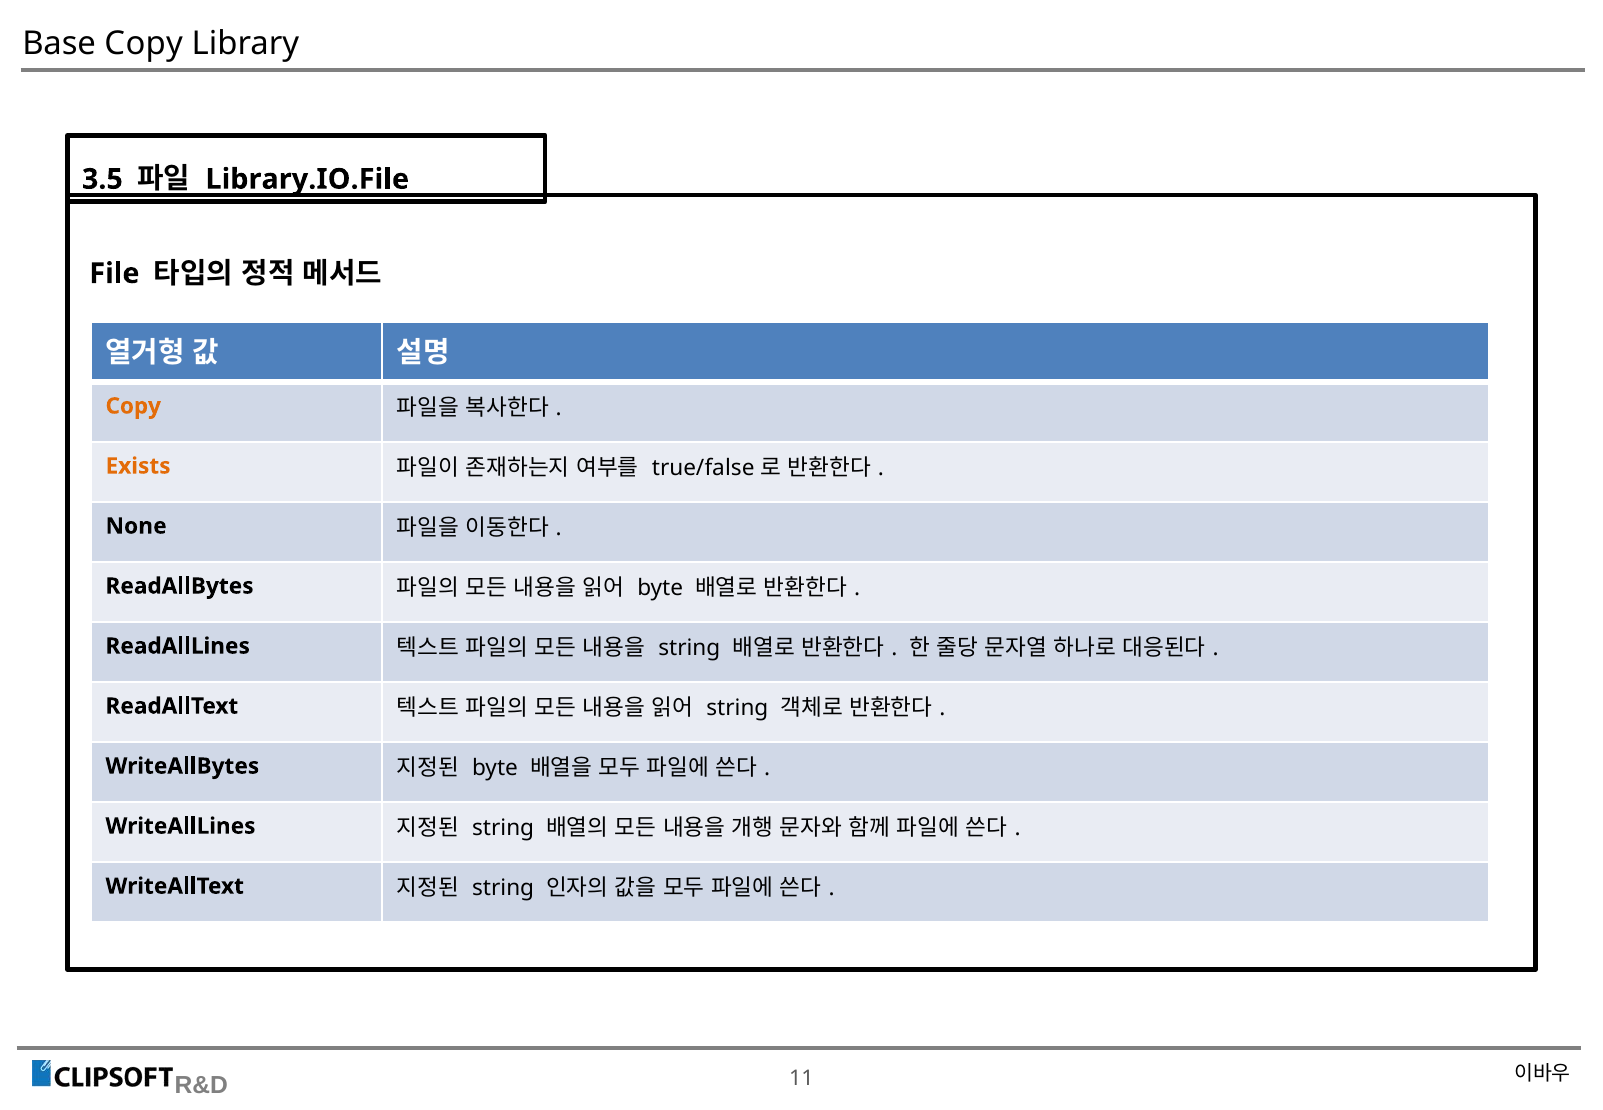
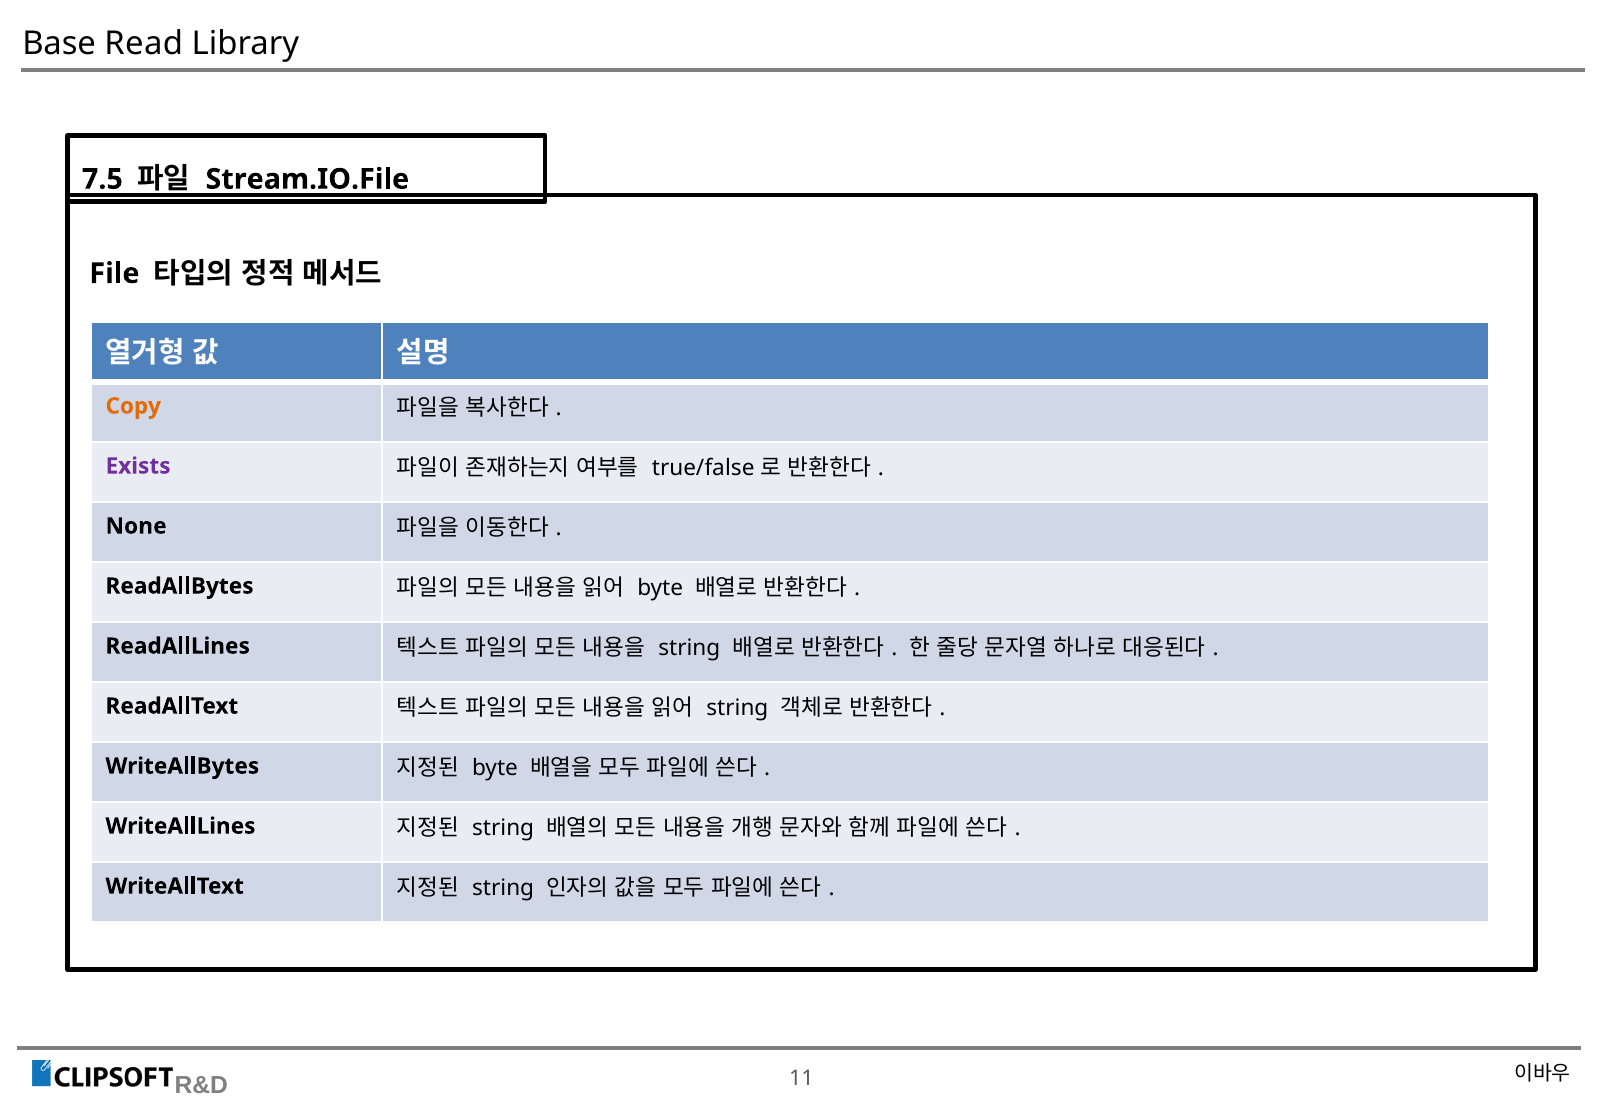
Base Copy: Copy -> Read (144, 43)
3.5: 3.5 -> 7.5 (102, 179)
Library.IO.File: Library.IO.File -> Stream.IO.File (307, 179)
Exists colour: orange -> purple (138, 466)
